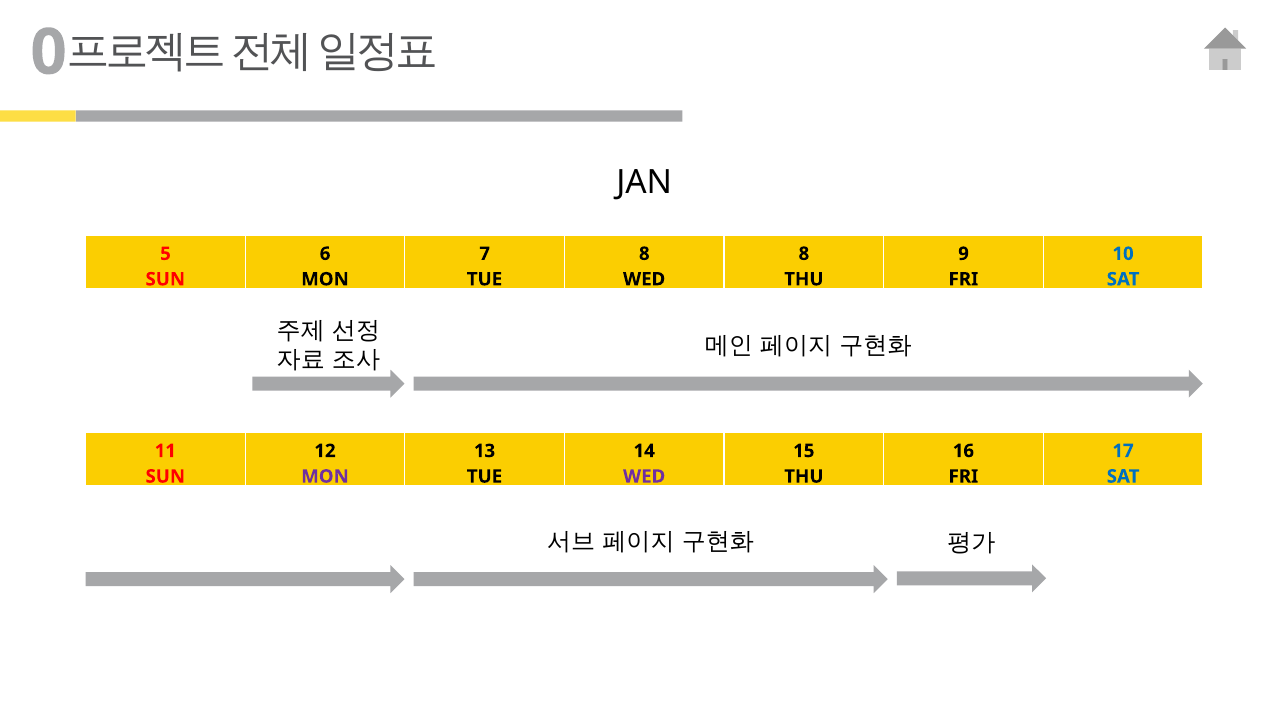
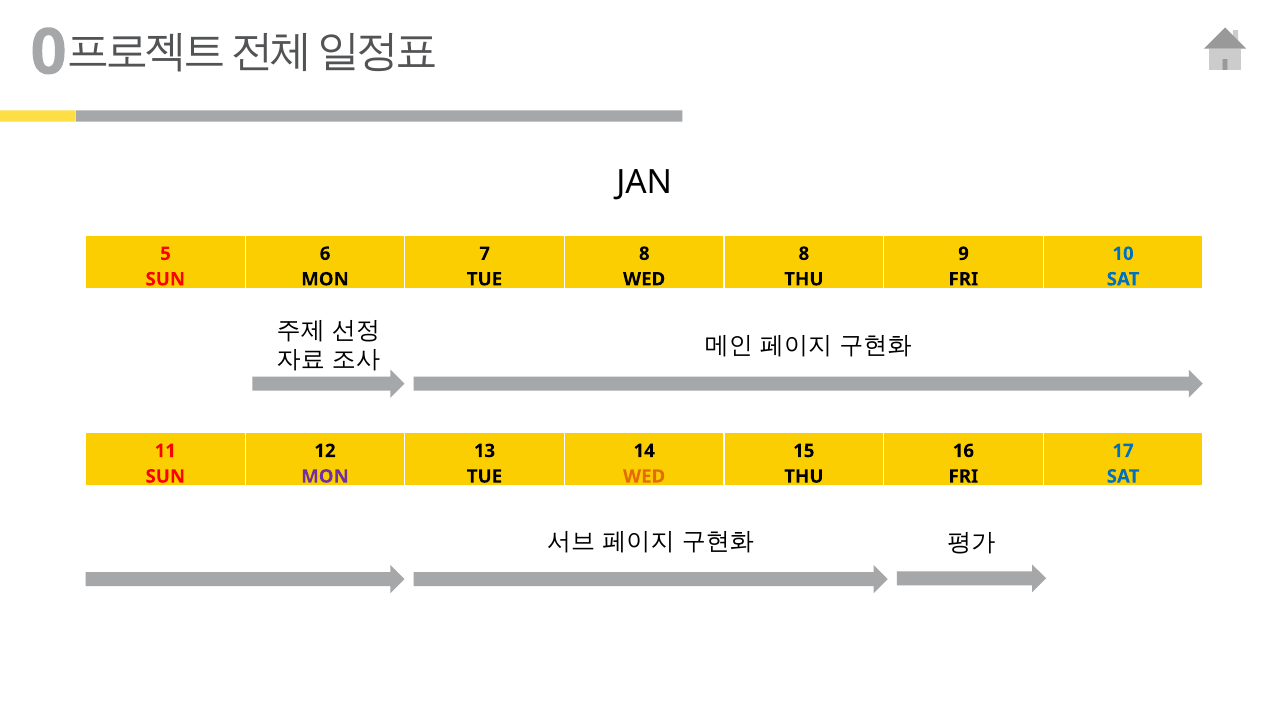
WED colour: purple -> orange (644, 477)
